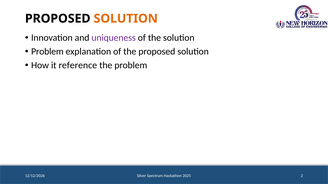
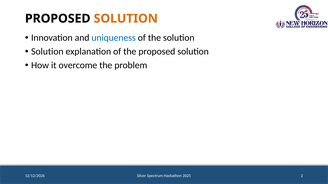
uniqueness colour: purple -> blue (114, 38)
Problem: Problem -> Solution (47, 52)
reference: reference -> overcome (78, 65)
